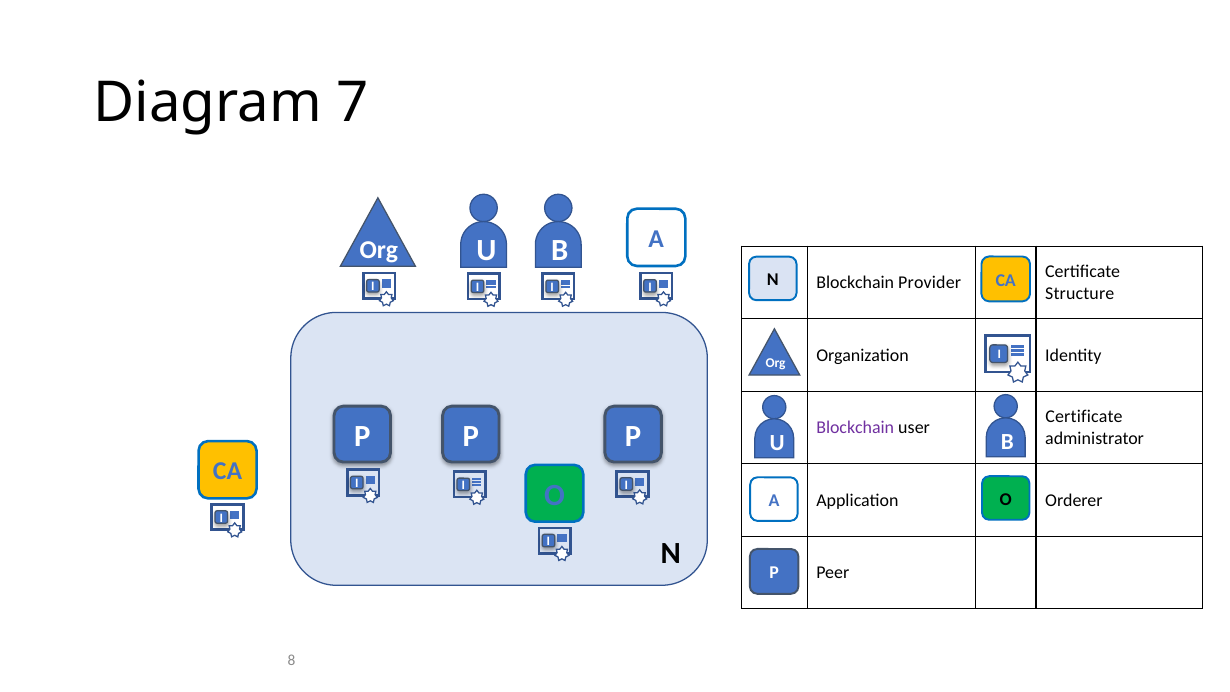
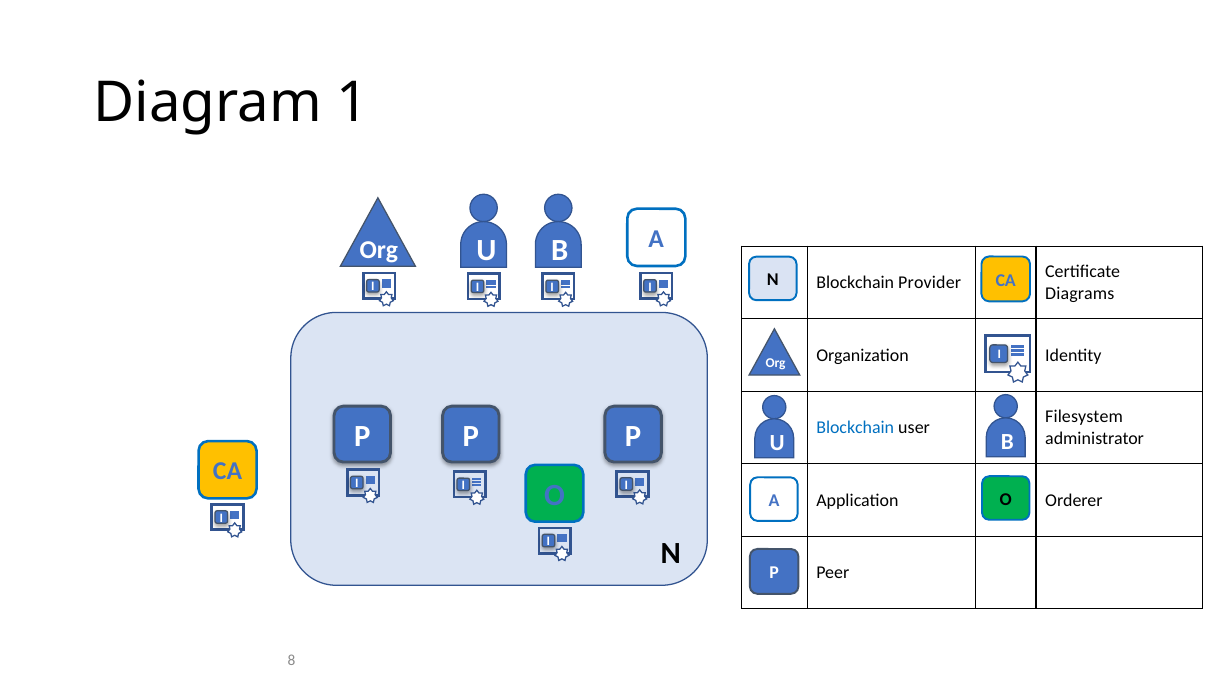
7: 7 -> 1 (353, 103)
Structure: Structure -> Diagrams (1080, 293)
Certificate: Certificate -> Filesystem (1084, 417)
Blockchain colour: purple -> blue (855, 428)
